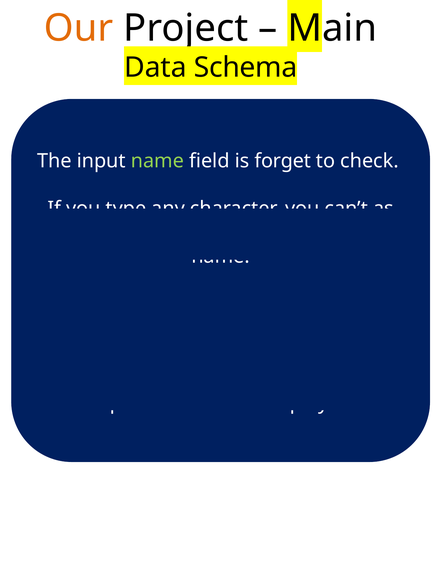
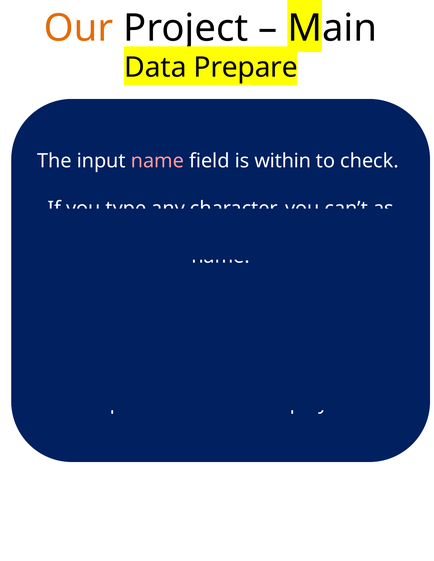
Schema: Schema -> Prepare (246, 68)
name colour: light green -> pink (157, 161)
forget: forget -> within (283, 161)
